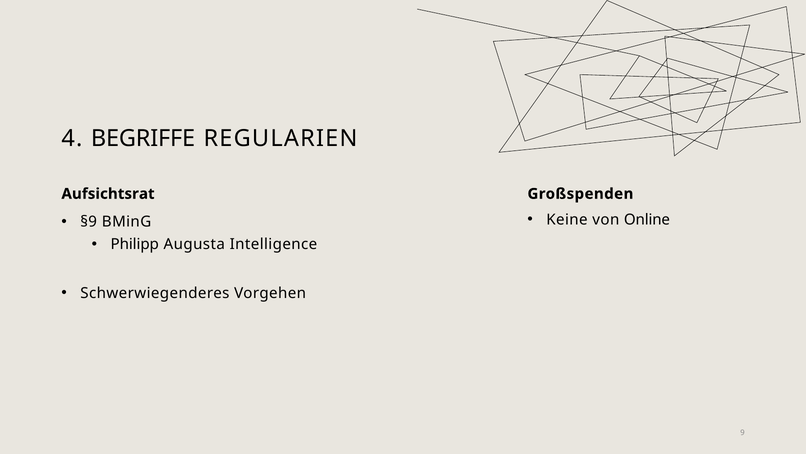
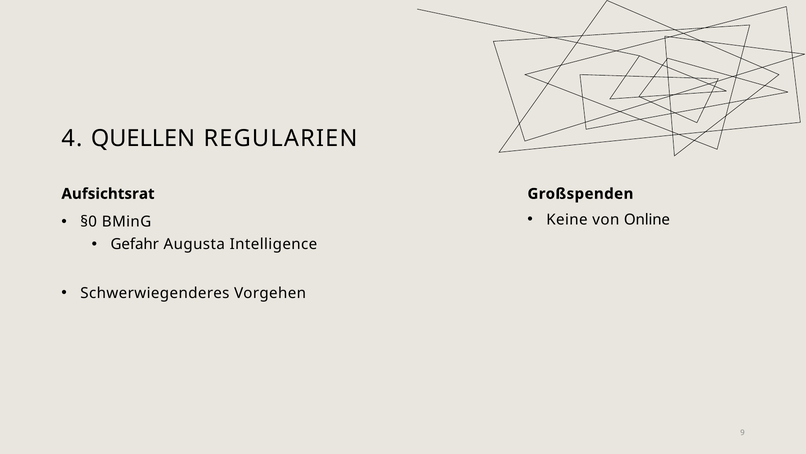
BEGRIFFE: BEGRIFFE -> QUELLEN (143, 139)
§9: §9 -> §0 (89, 222)
Philipp: Philipp -> Gefahr (135, 244)
